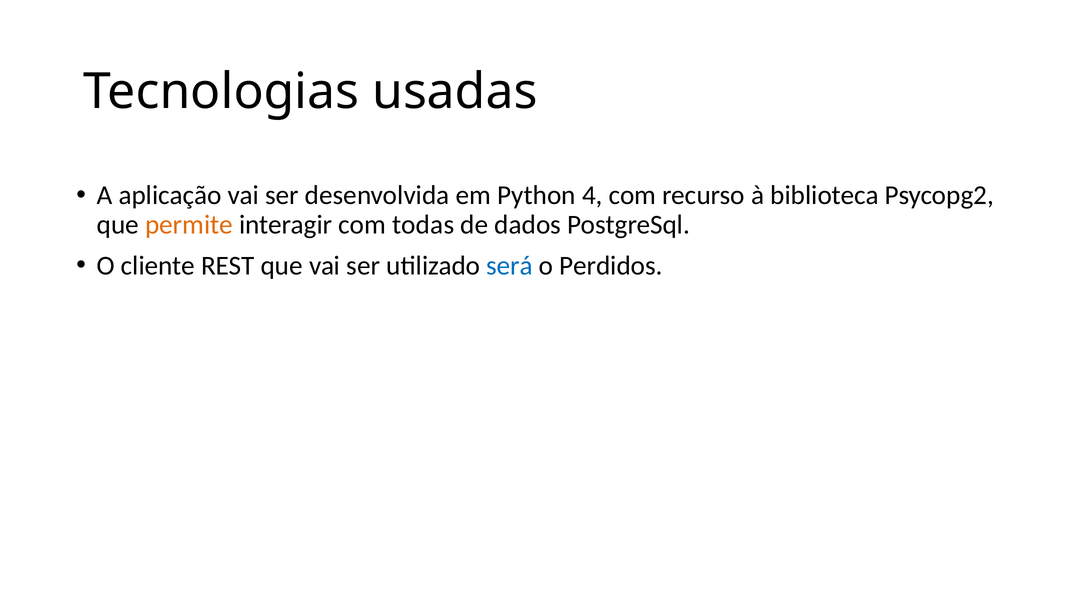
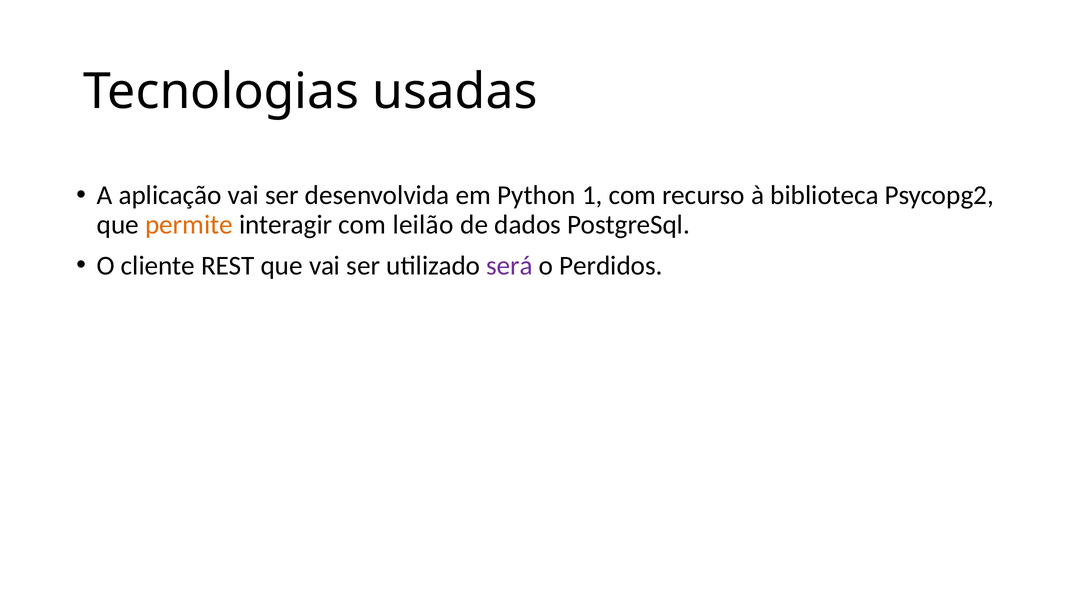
4: 4 -> 1 (592, 195)
todas: todas -> leilão (423, 225)
será colour: blue -> purple (510, 266)
